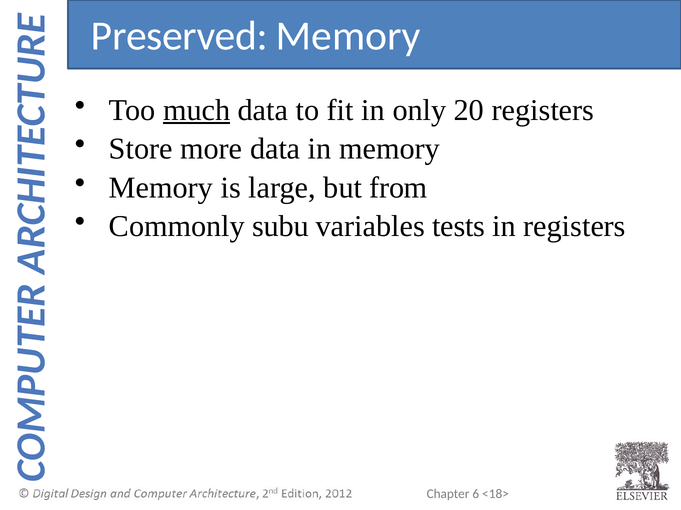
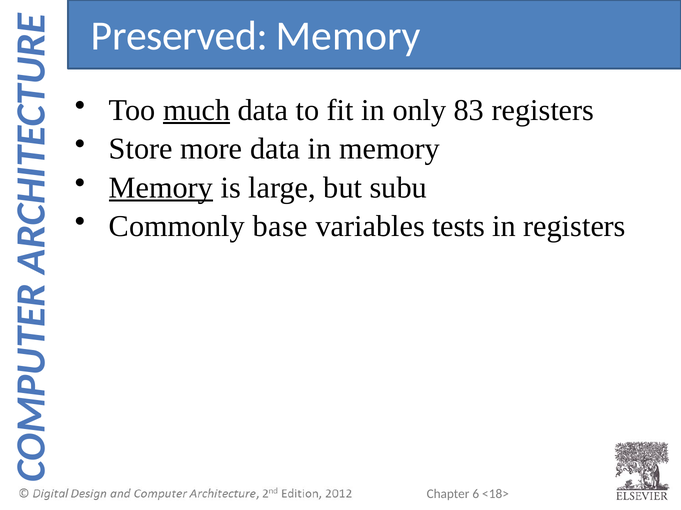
20: 20 -> 83 (469, 110)
Memory underline: none -> present (161, 188)
from: from -> subu (398, 188)
subu: subu -> base (280, 227)
